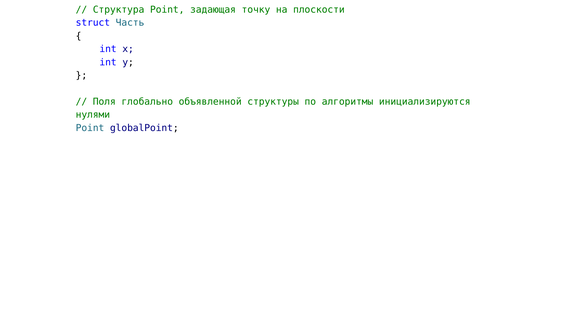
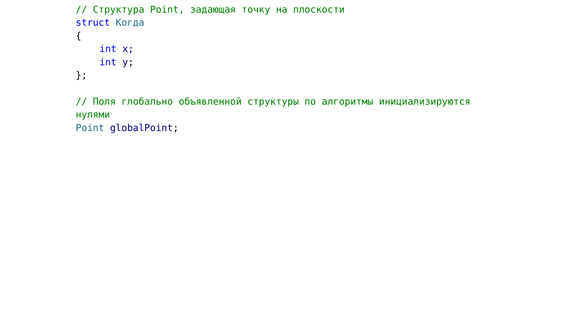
Часть: Часть -> Когда (130, 23)
